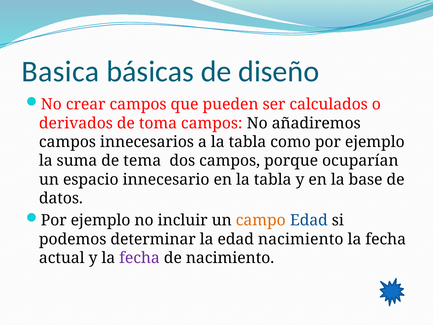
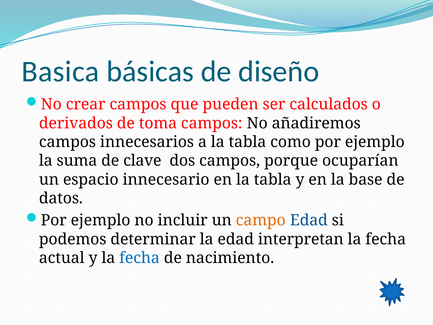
tema: tema -> clave (142, 161)
edad nacimiento: nacimiento -> interpretan (301, 239)
fecha colour: purple -> blue (140, 258)
